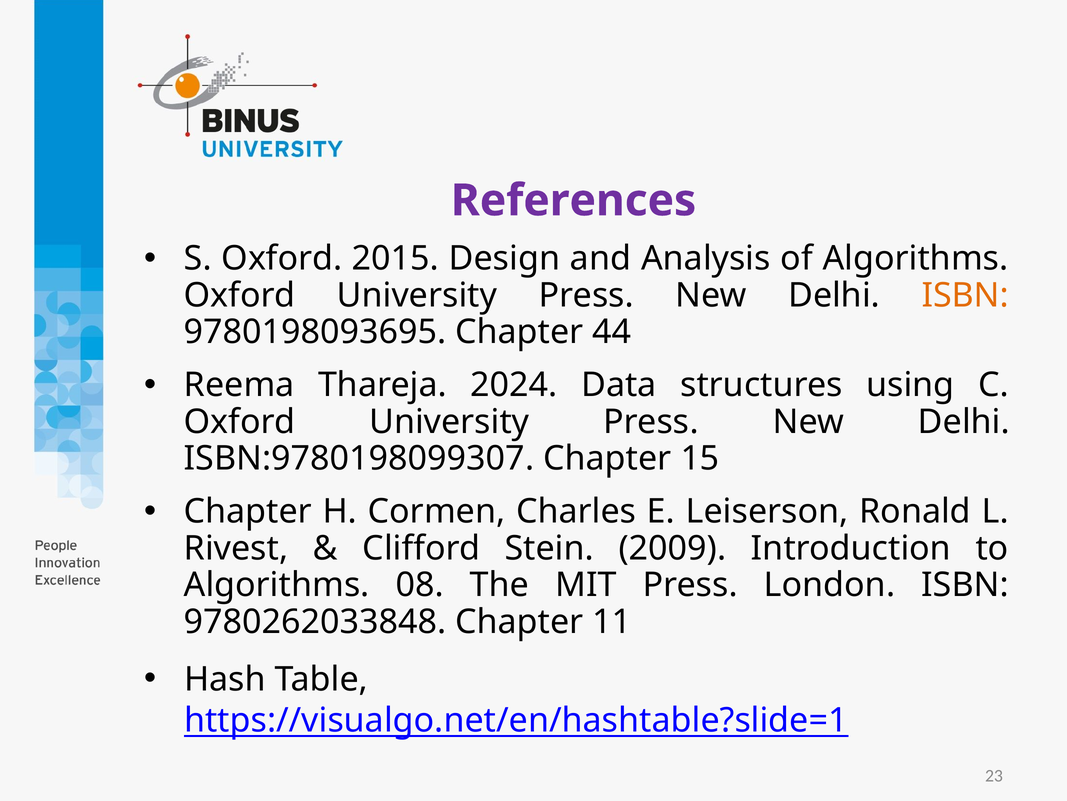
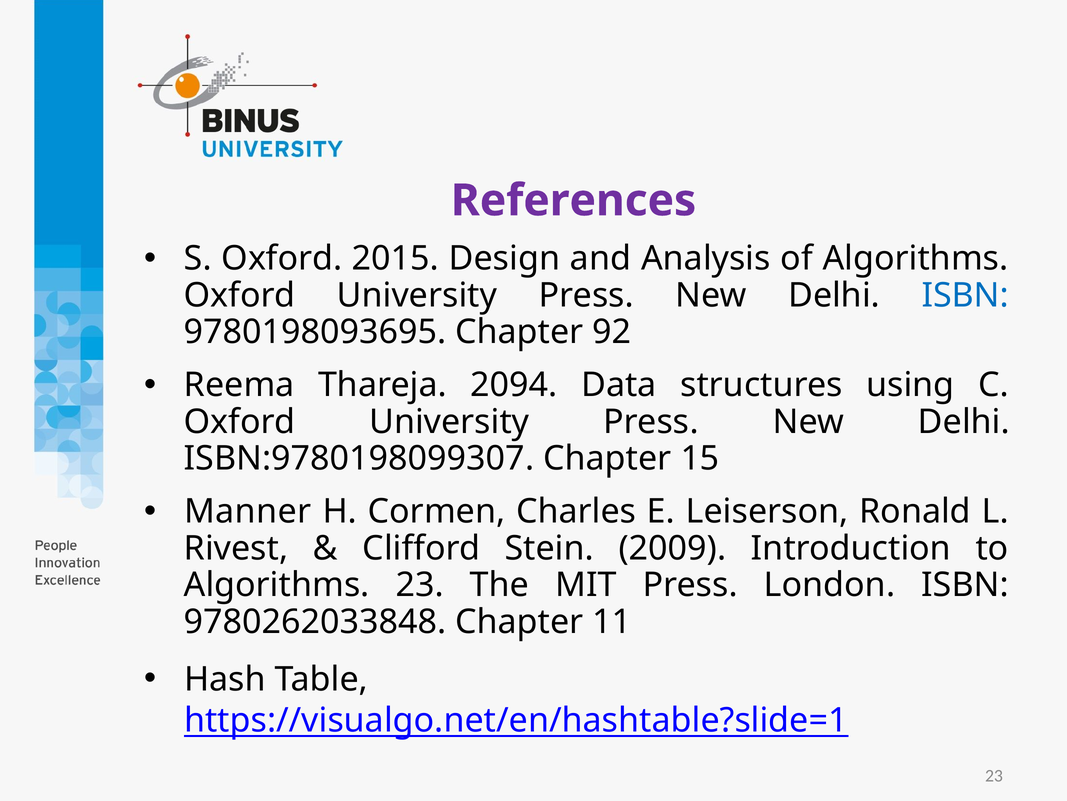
ISBN colour: orange -> blue (965, 295)
44: 44 -> 92 (612, 332)
2024: 2024 -> 2094 (514, 385)
Chapter: Chapter -> Manner (248, 511)
Algorithms 08: 08 -> 23 (420, 585)
